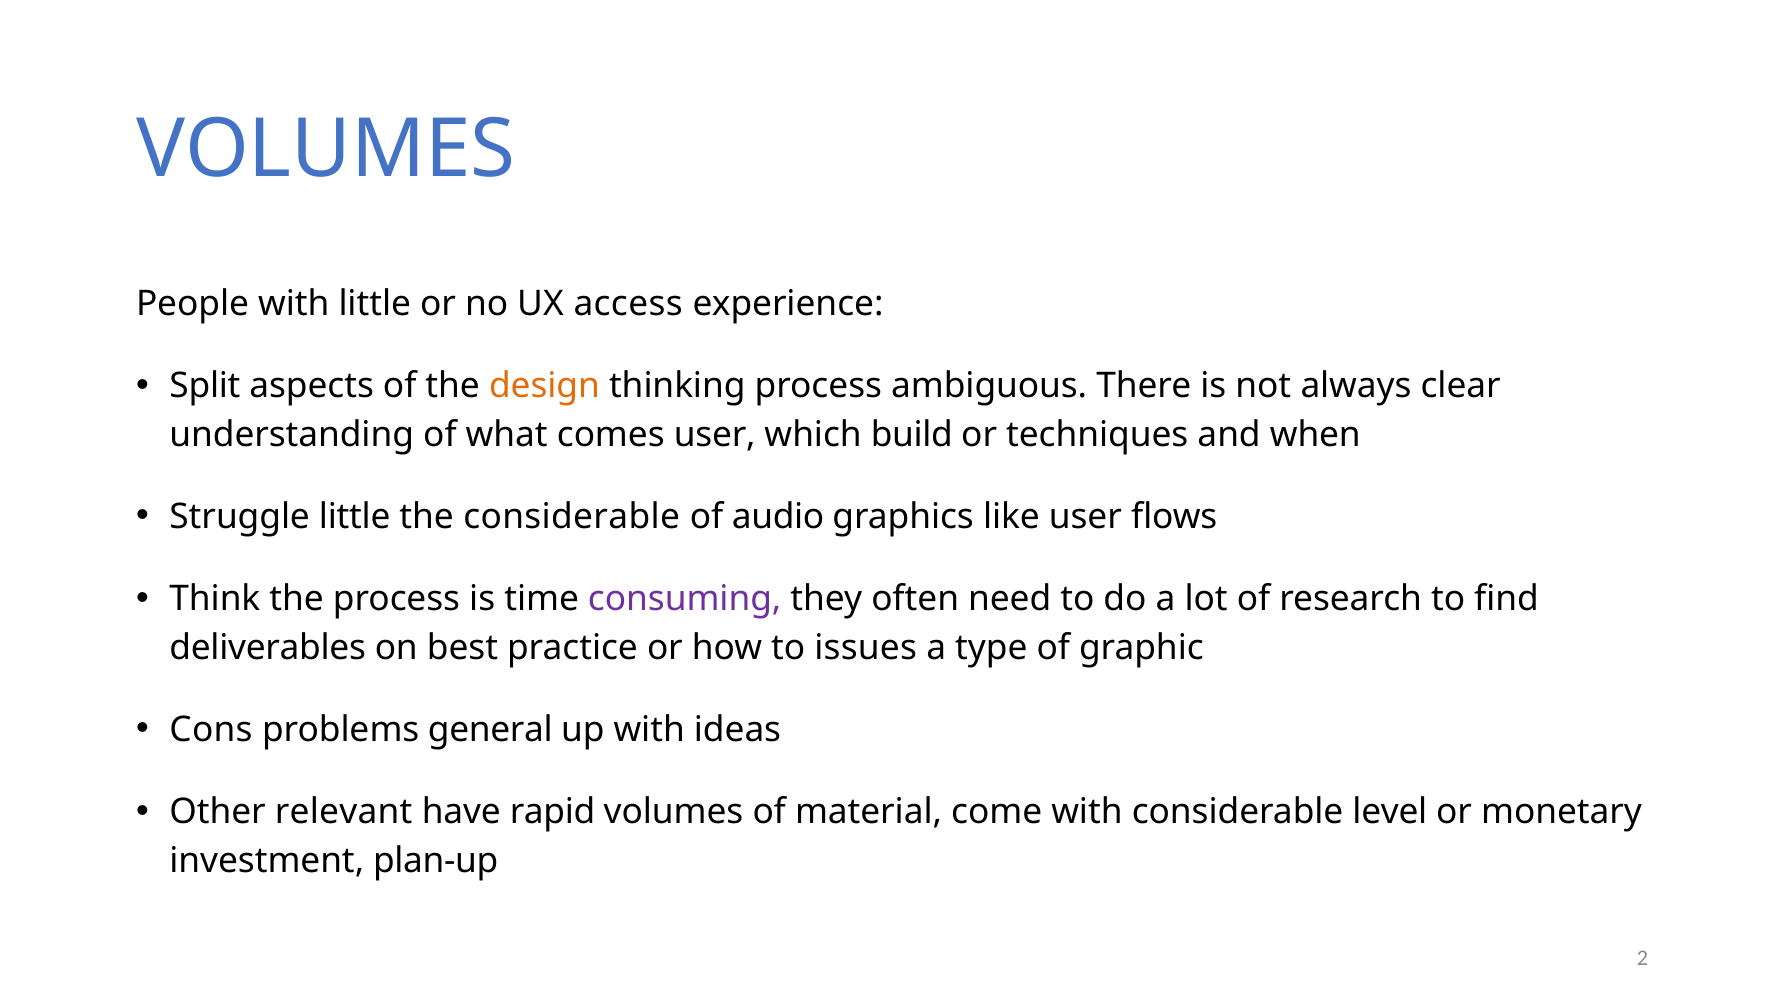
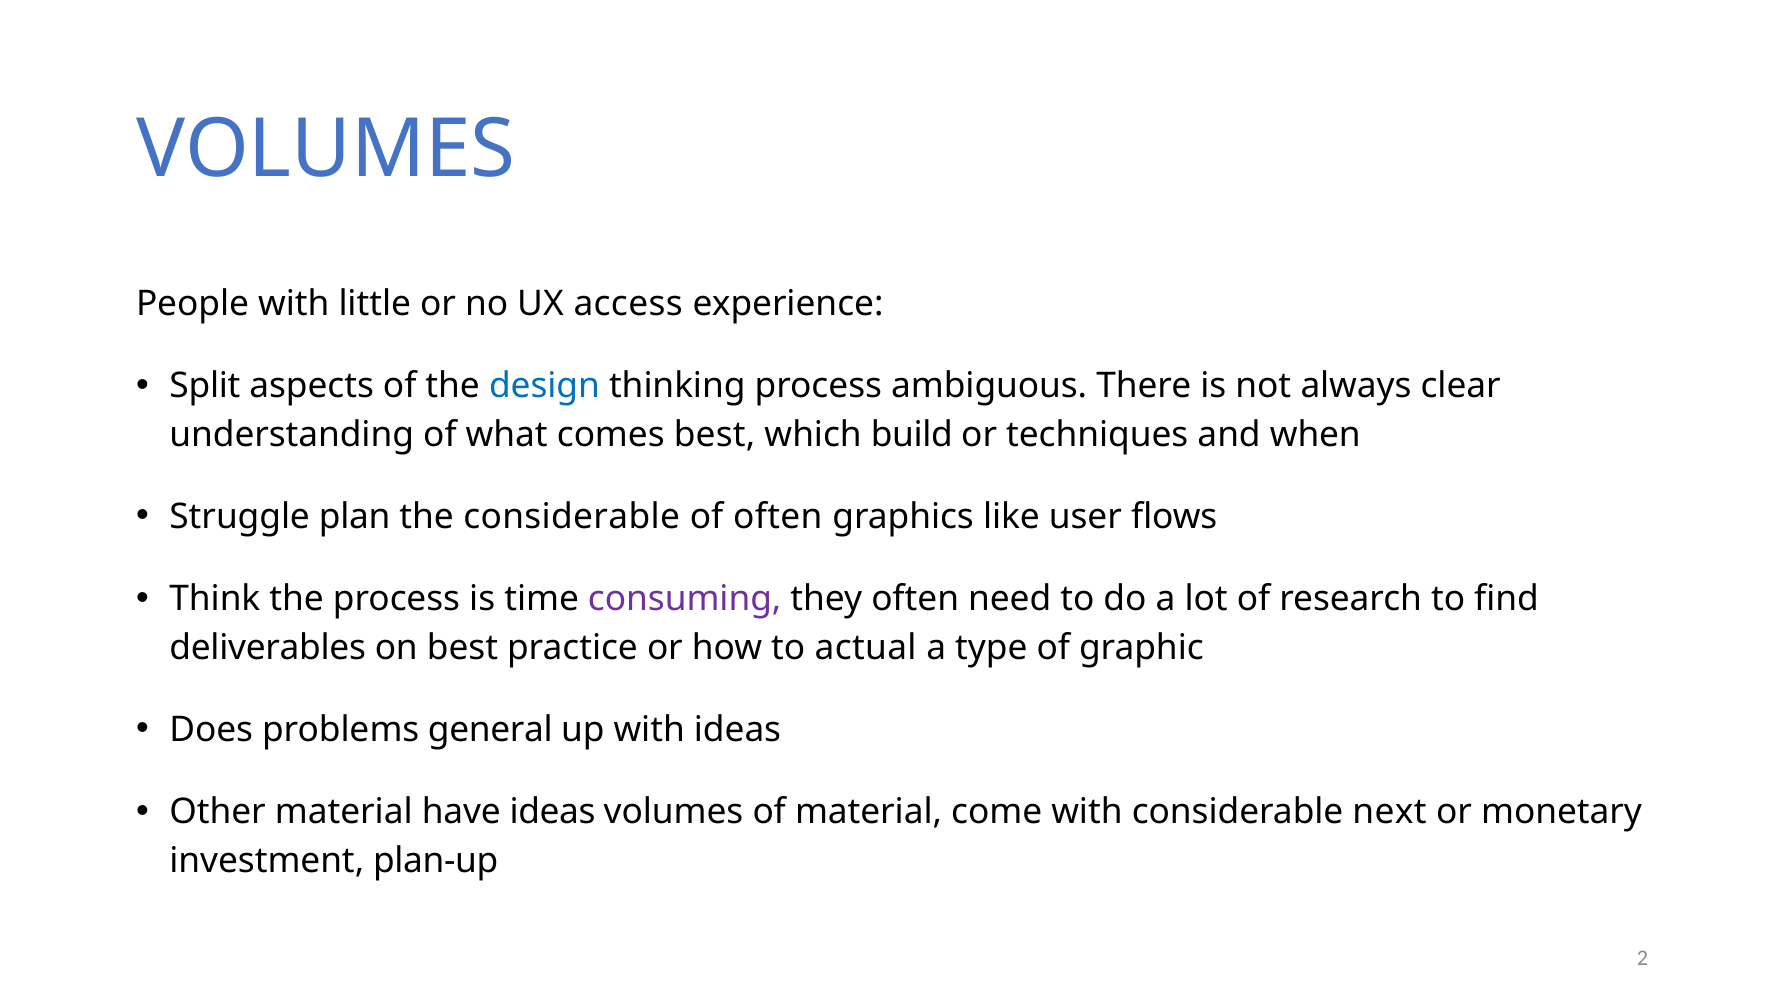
design colour: orange -> blue (544, 386)
comes user: user -> best (715, 435)
Struggle little: little -> plan (355, 517)
of audio: audio -> often (778, 517)
issues: issues -> actual (866, 647)
Cons: Cons -> Does (211, 730)
Other relevant: relevant -> material (344, 812)
have rapid: rapid -> ideas (553, 812)
level: level -> next (1390, 812)
